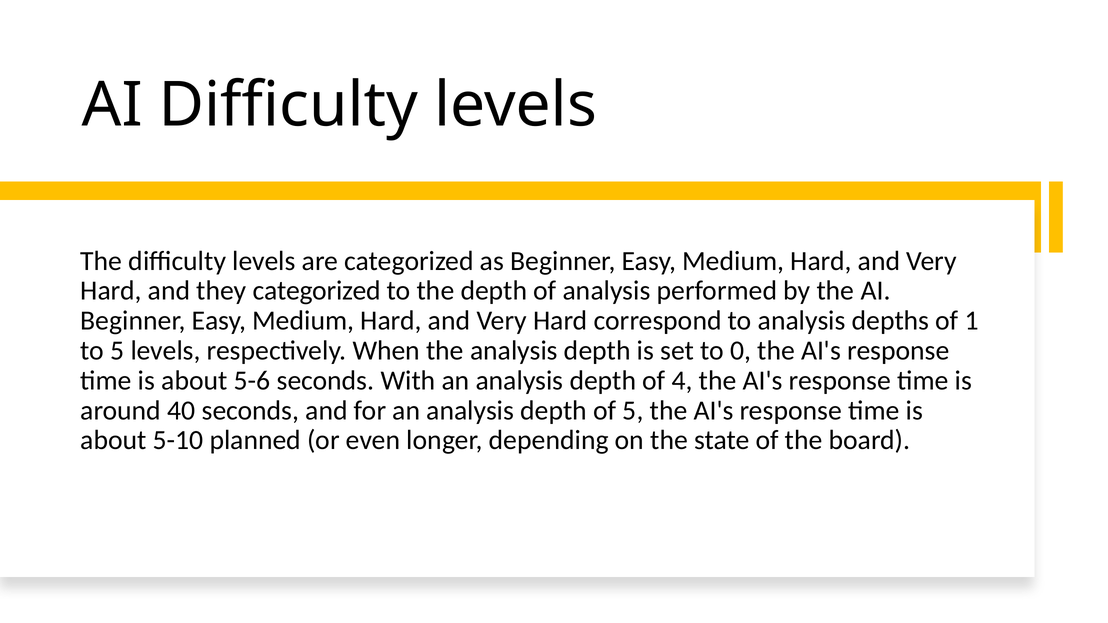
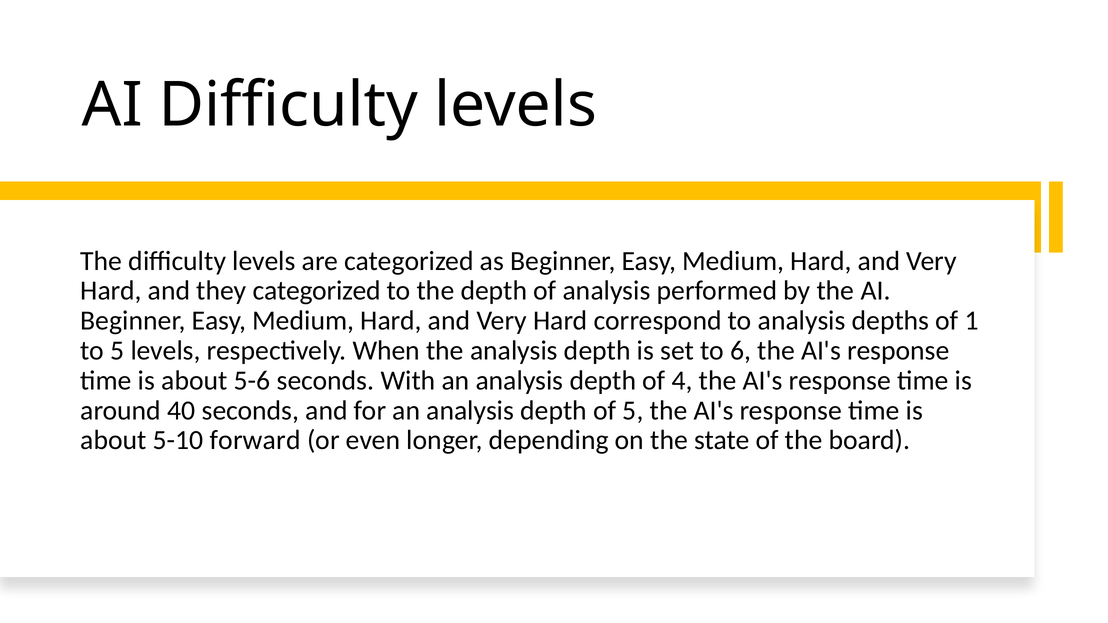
0: 0 -> 6 (740, 351)
planned: planned -> forward (255, 440)
